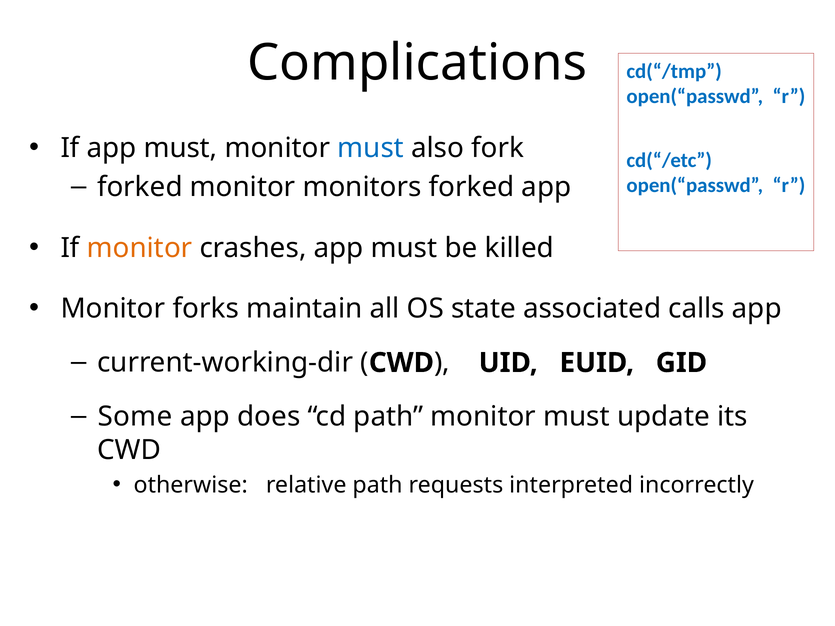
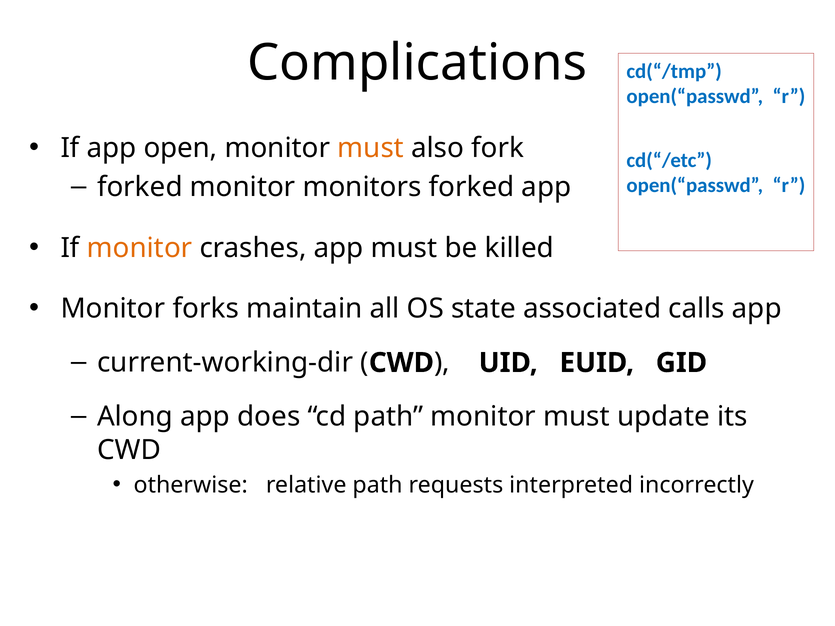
If app must: must -> open (181, 148)
must colour: blue -> orange (371, 148)
Some: Some -> Along (135, 417)
